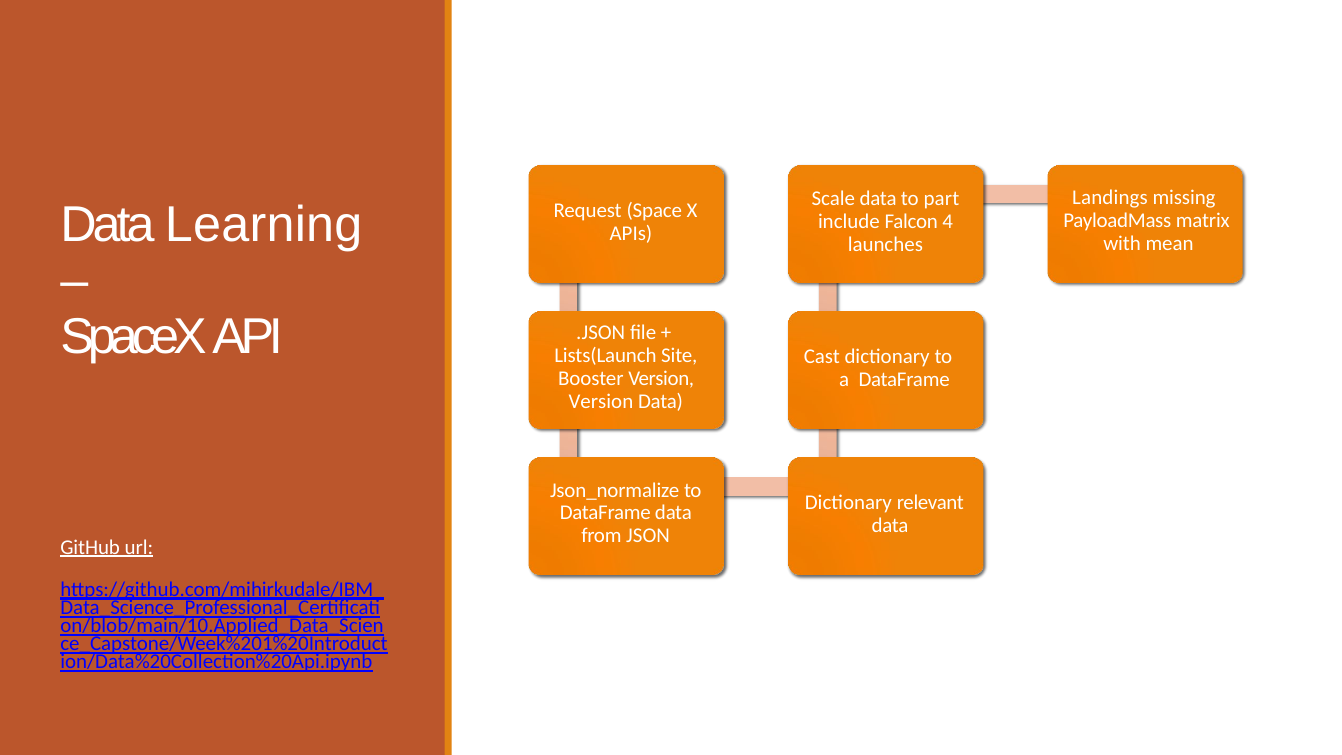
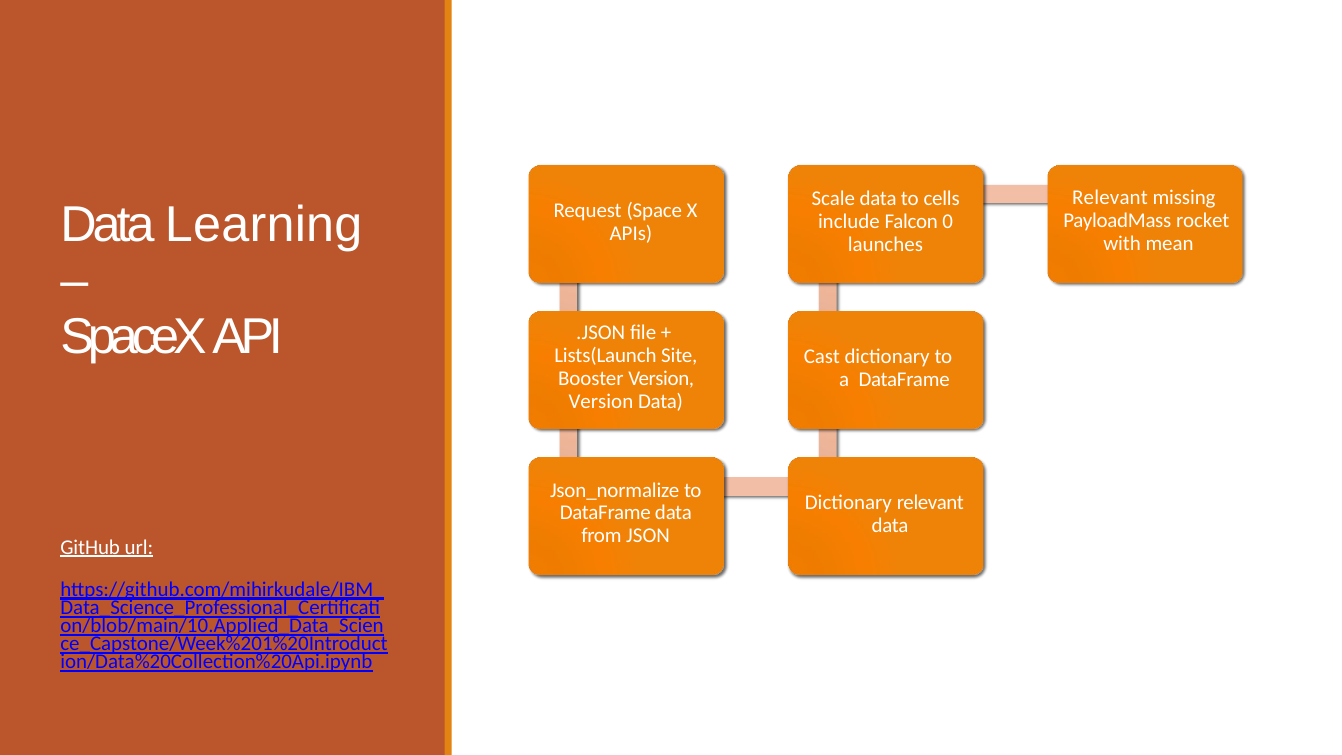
Landings: Landings -> Relevant (1110, 198)
part: part -> cells (942, 199)
matrix: matrix -> rocket (1203, 221)
4: 4 -> 0 (948, 222)
